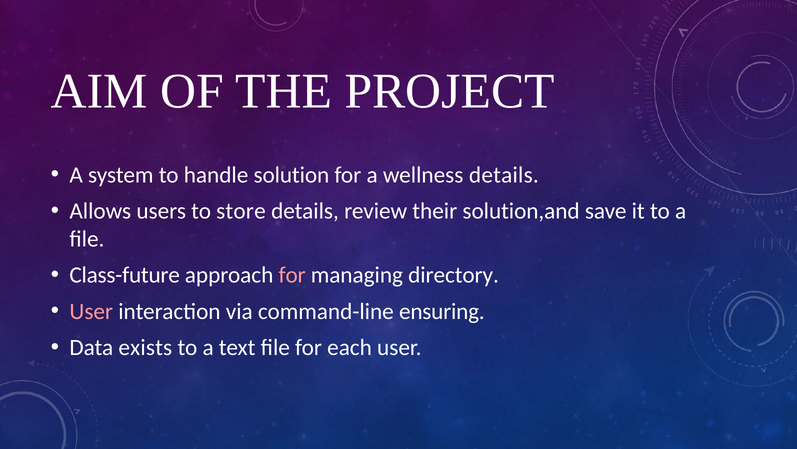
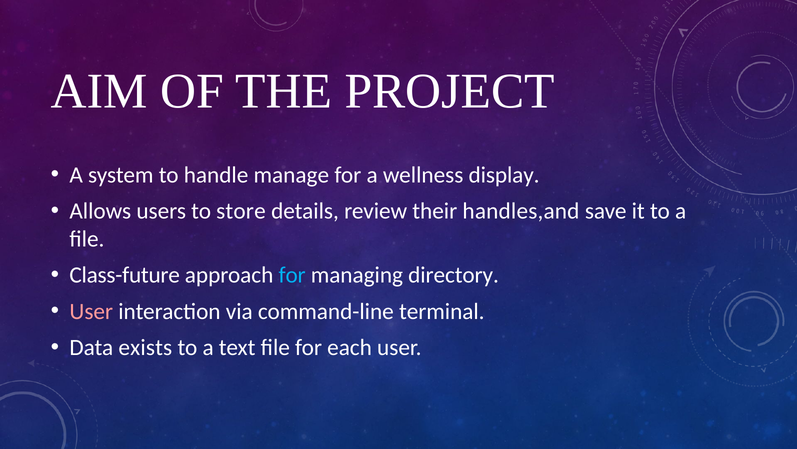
solution: solution -> manage (291, 175)
wellness details: details -> display (504, 175)
solution,and: solution,and -> handles,and (521, 211)
for colour: pink -> light blue (292, 275)
ensuring: ensuring -> terminal (442, 311)
